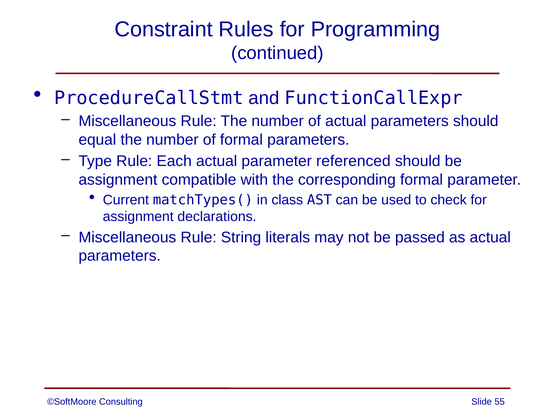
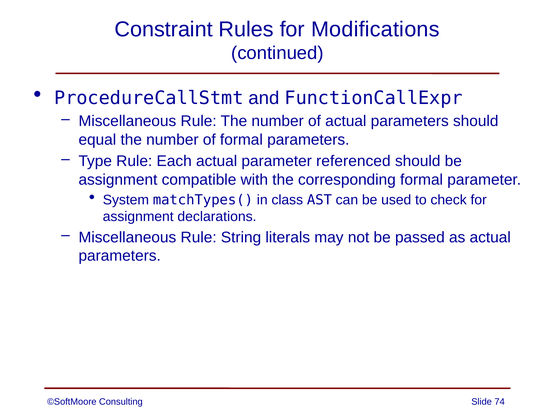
Programming: Programming -> Modifications (375, 29)
Current: Current -> System (126, 200)
55: 55 -> 74 (500, 402)
